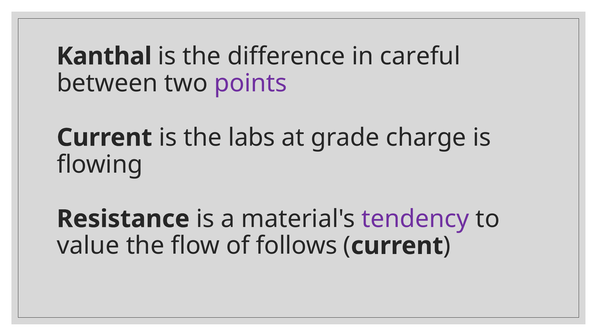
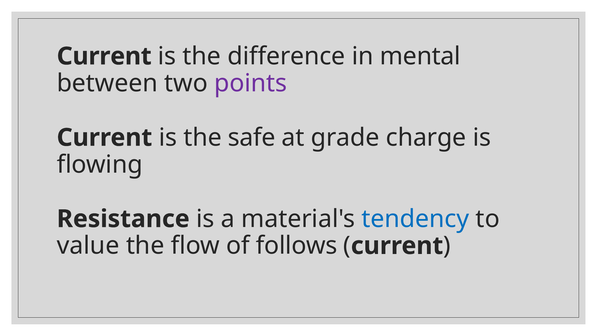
Kanthal: Kanthal -> Current (104, 56)
careful: careful -> mental (420, 56)
labs: labs -> safe (252, 138)
tendency colour: purple -> blue (415, 219)
